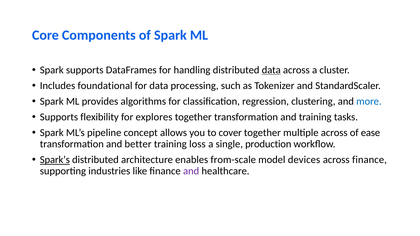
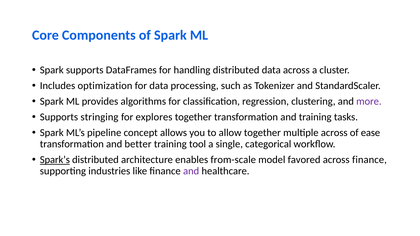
data underline: present -> none (271, 70)
foundational: foundational -> optimization (105, 86)
more colour: blue -> purple (369, 101)
flexibility: flexibility -> stringing (99, 117)
cover: cover -> allow (230, 133)
loss: loss -> tool (198, 144)
production: production -> categorical (268, 144)
devices: devices -> favored (304, 160)
